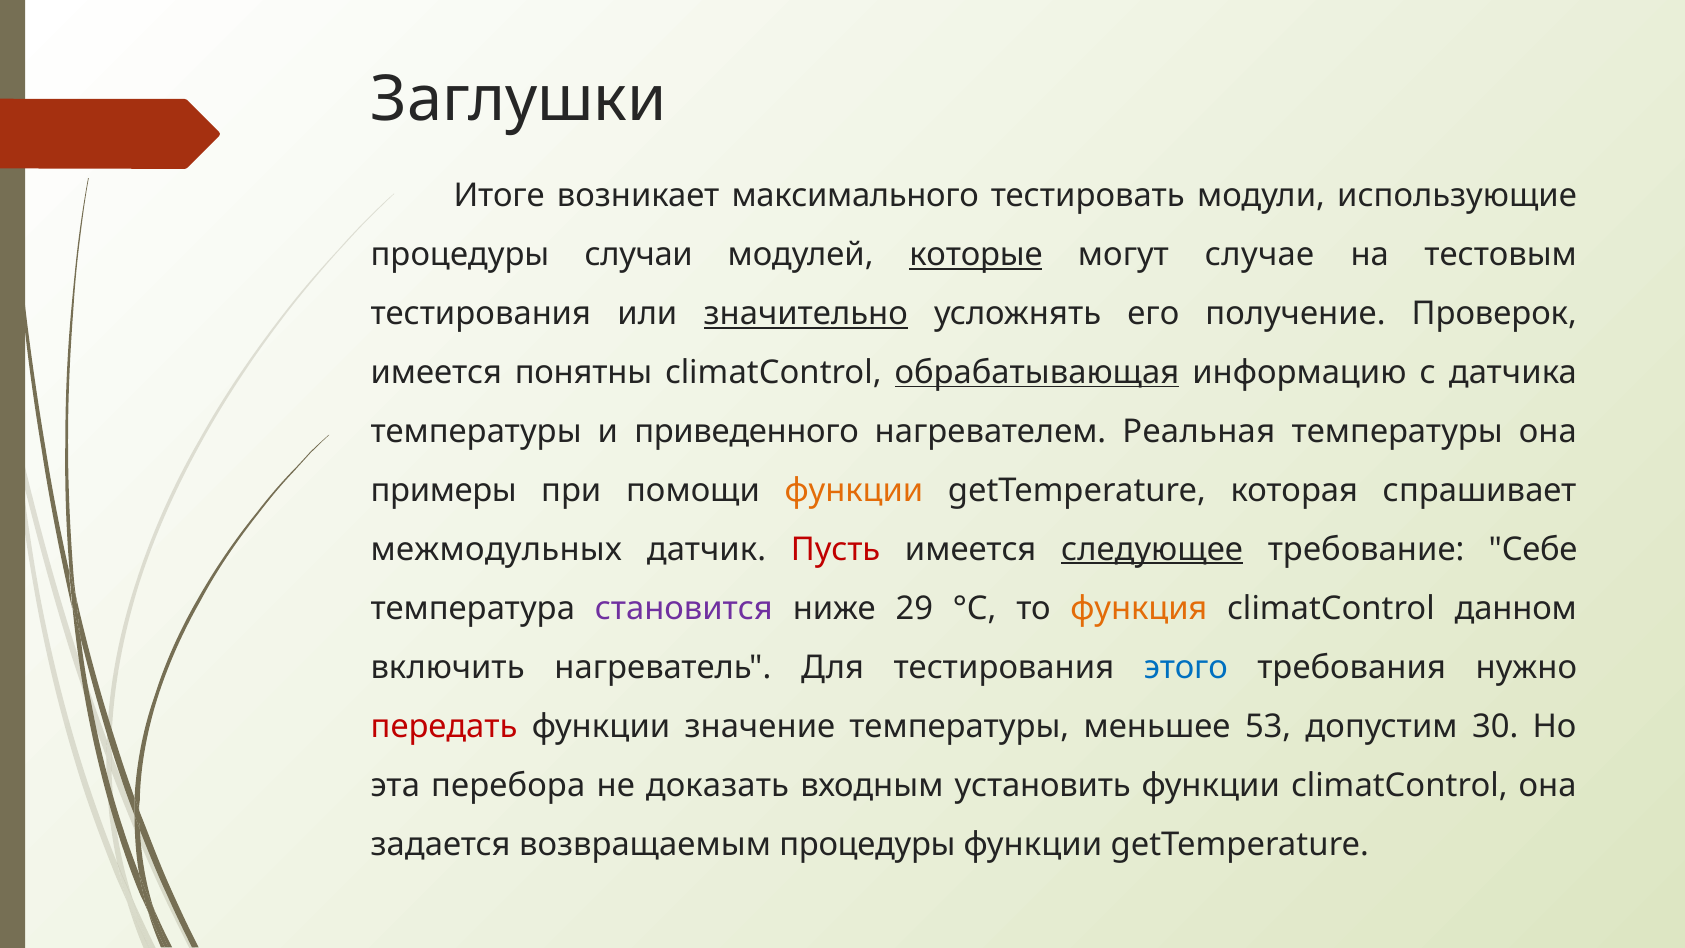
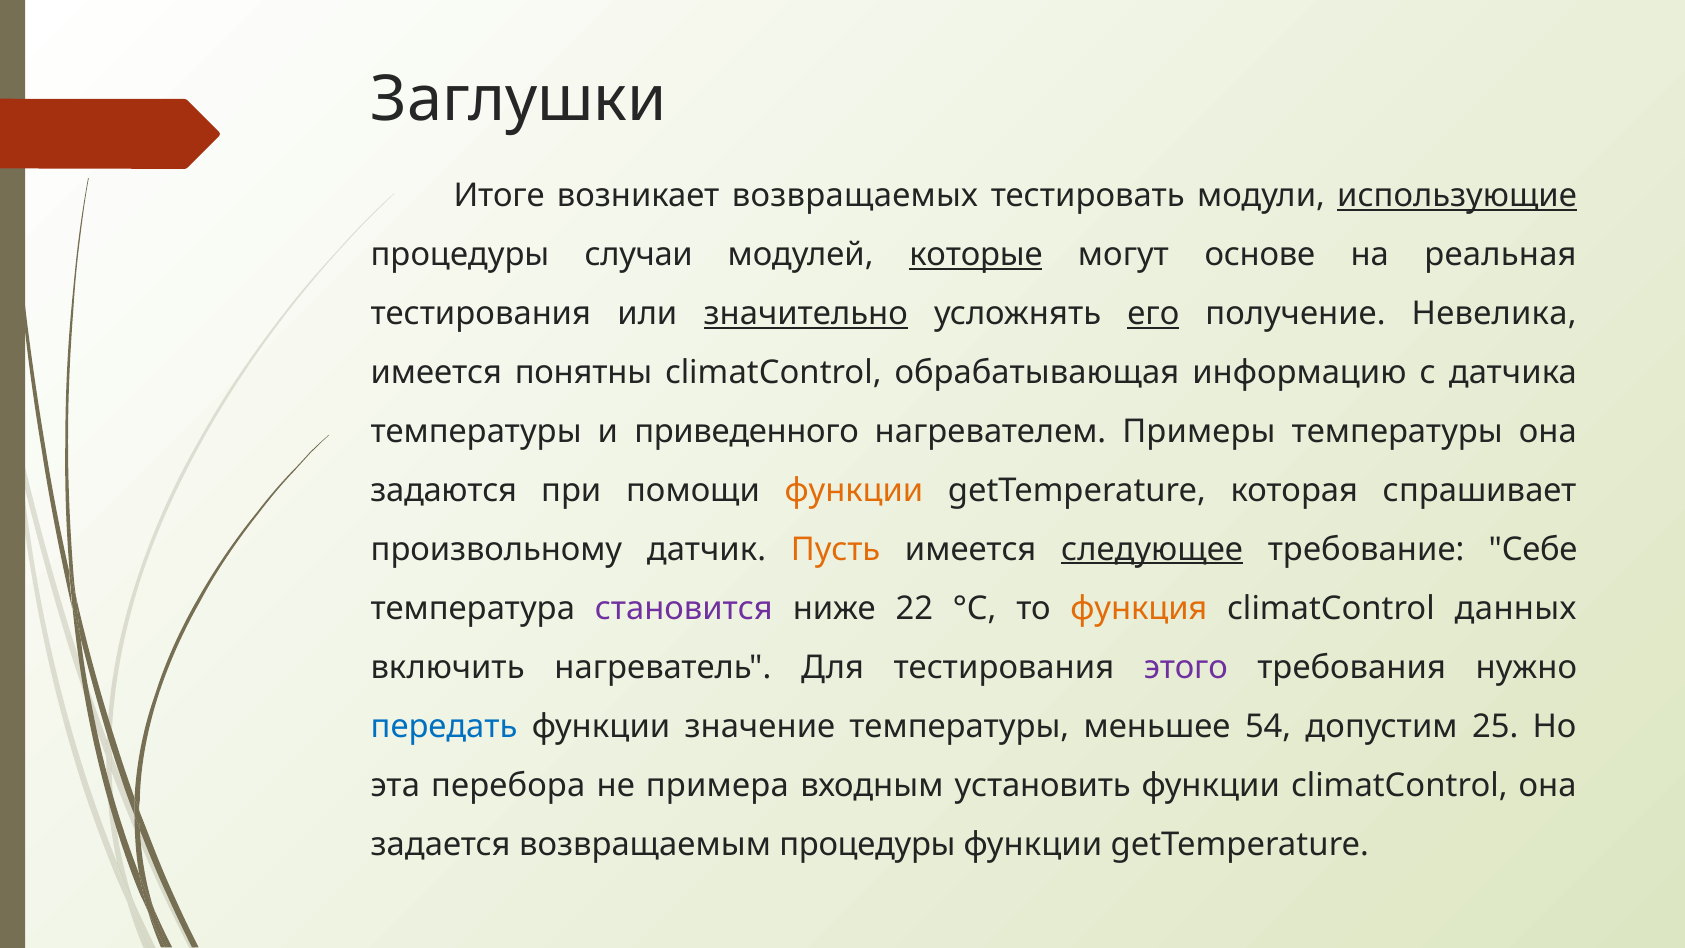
максимального: максимального -> возвращаемых (855, 195)
использующие underline: none -> present (1457, 195)
случае: случае -> основе (1260, 254)
тестовым: тестовым -> реальная (1500, 254)
его underline: none -> present (1153, 313)
Проверок: Проверок -> Невелика (1494, 313)
обрабатывающая underline: present -> none (1037, 372)
Реальная: Реальная -> Примеры (1199, 431)
примеры: примеры -> задаются (444, 490)
межмодульных: межмодульных -> произвольному (496, 549)
Пусть colour: red -> orange (836, 549)
29: 29 -> 22 (914, 608)
данном: данном -> данных (1516, 608)
этого colour: blue -> purple (1186, 667)
передать colour: red -> blue (444, 726)
53: 53 -> 54 (1268, 726)
30: 30 -> 25 (1495, 726)
доказать: доказать -> примера (717, 785)
